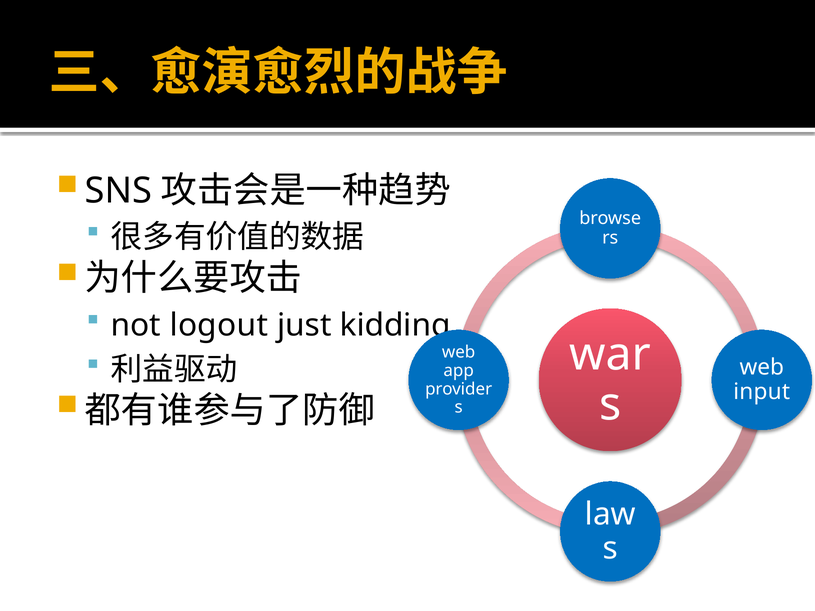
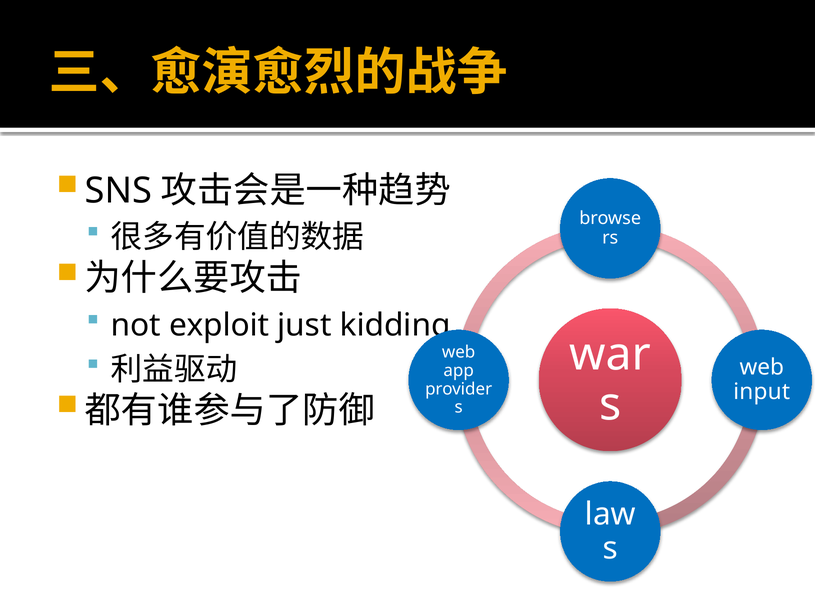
logout: logout -> exploit (219, 325)
